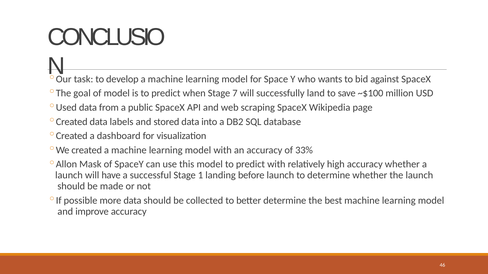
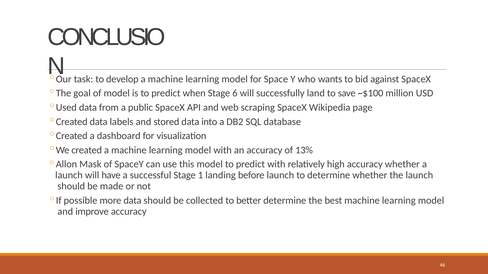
7: 7 -> 6 (235, 93)
33%: 33% -> 13% (304, 150)
